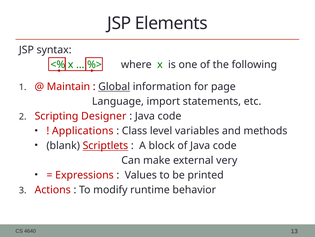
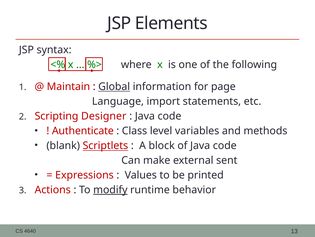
Applications: Applications -> Authenticate (83, 130)
very: very -> sent (227, 160)
modify underline: none -> present (110, 189)
